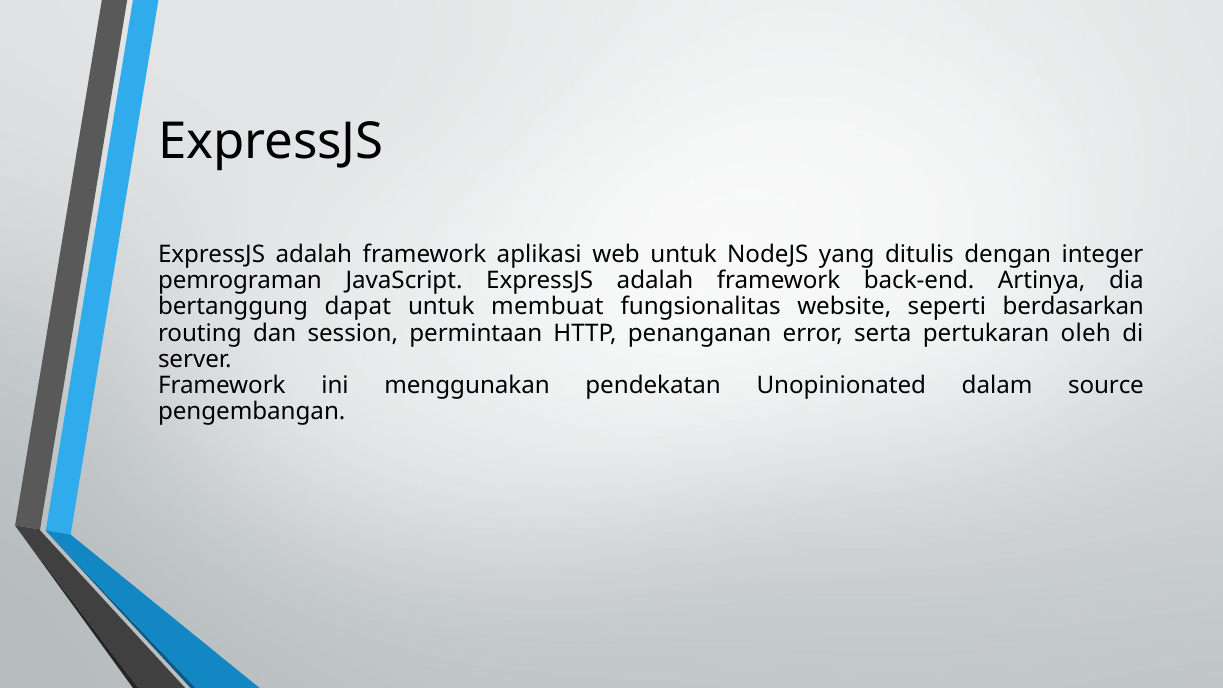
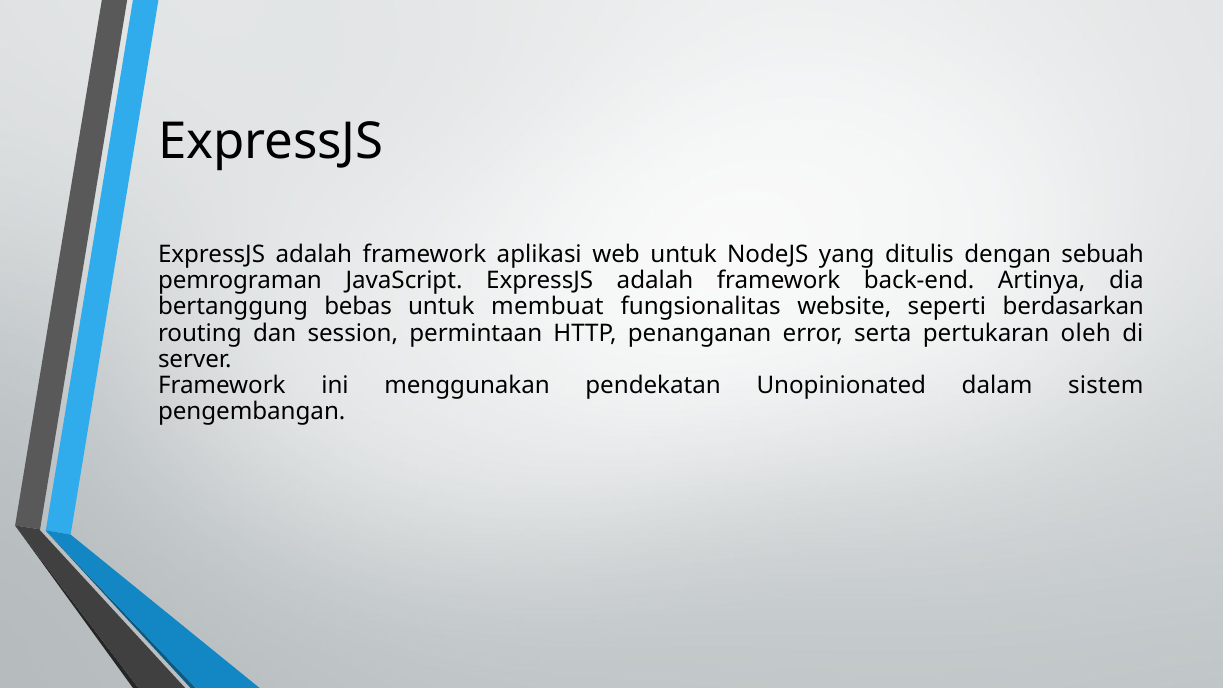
integer: integer -> sebuah (1103, 255)
dapat: dapat -> bebas (358, 307)
source: source -> sistem (1106, 385)
